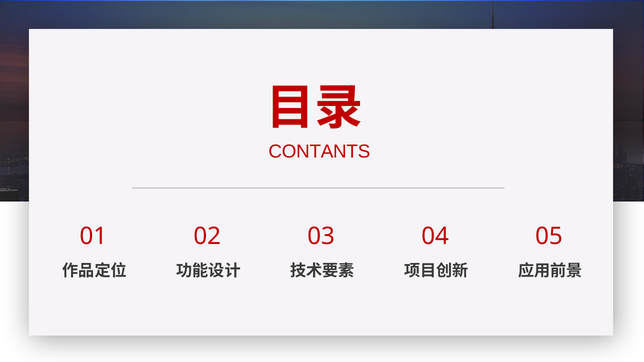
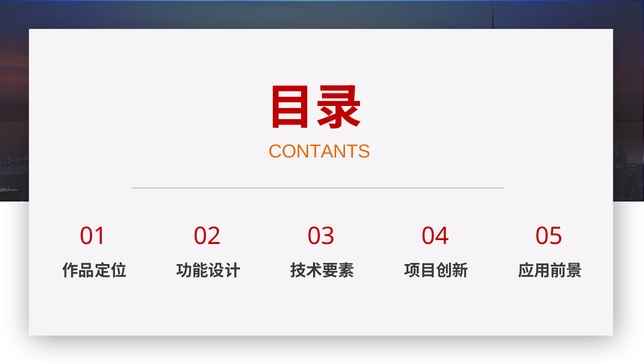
CONTANTS colour: red -> orange (319, 152)
